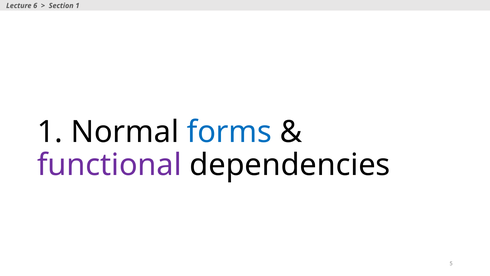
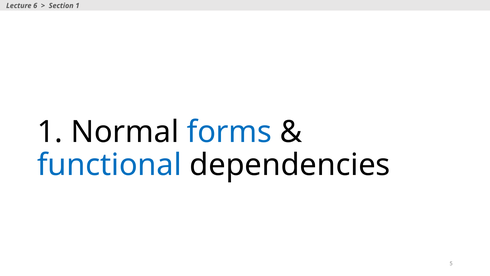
functional colour: purple -> blue (109, 165)
